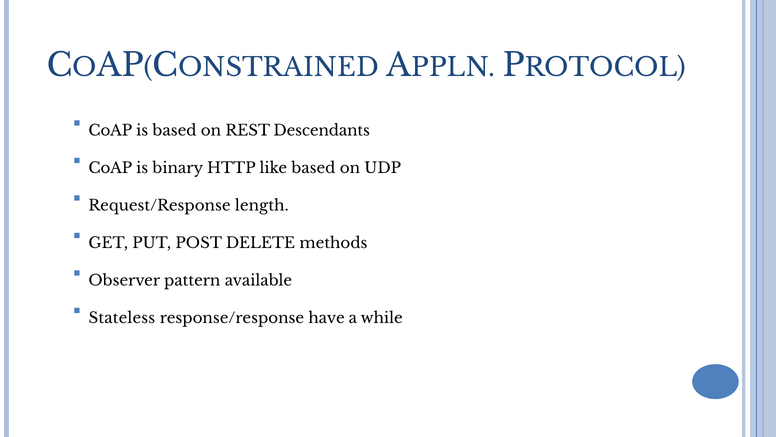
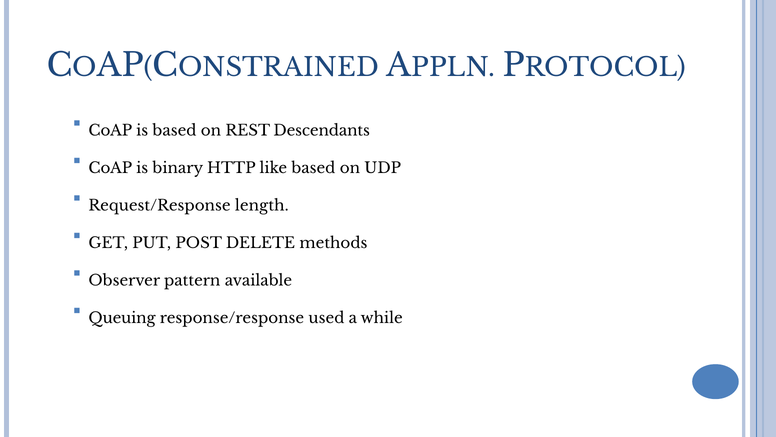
Stateless: Stateless -> Queuing (122, 318)
have: have -> used (327, 318)
